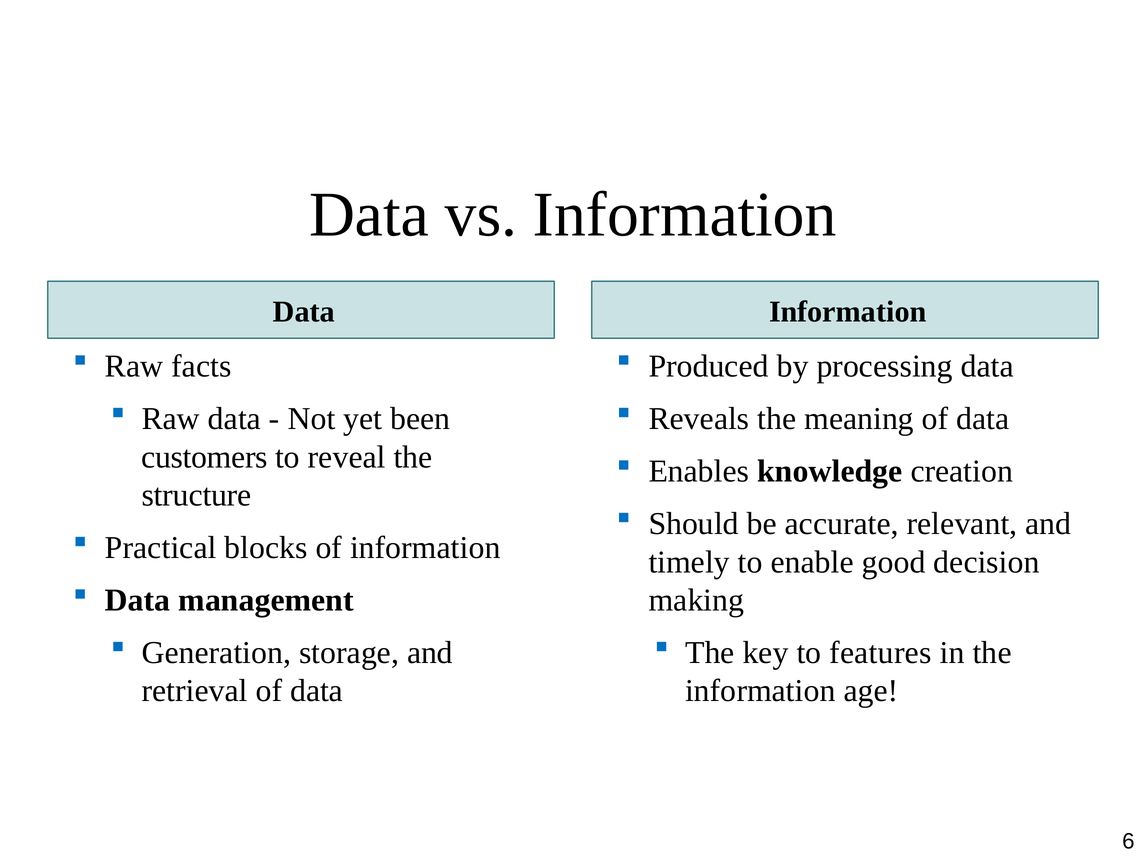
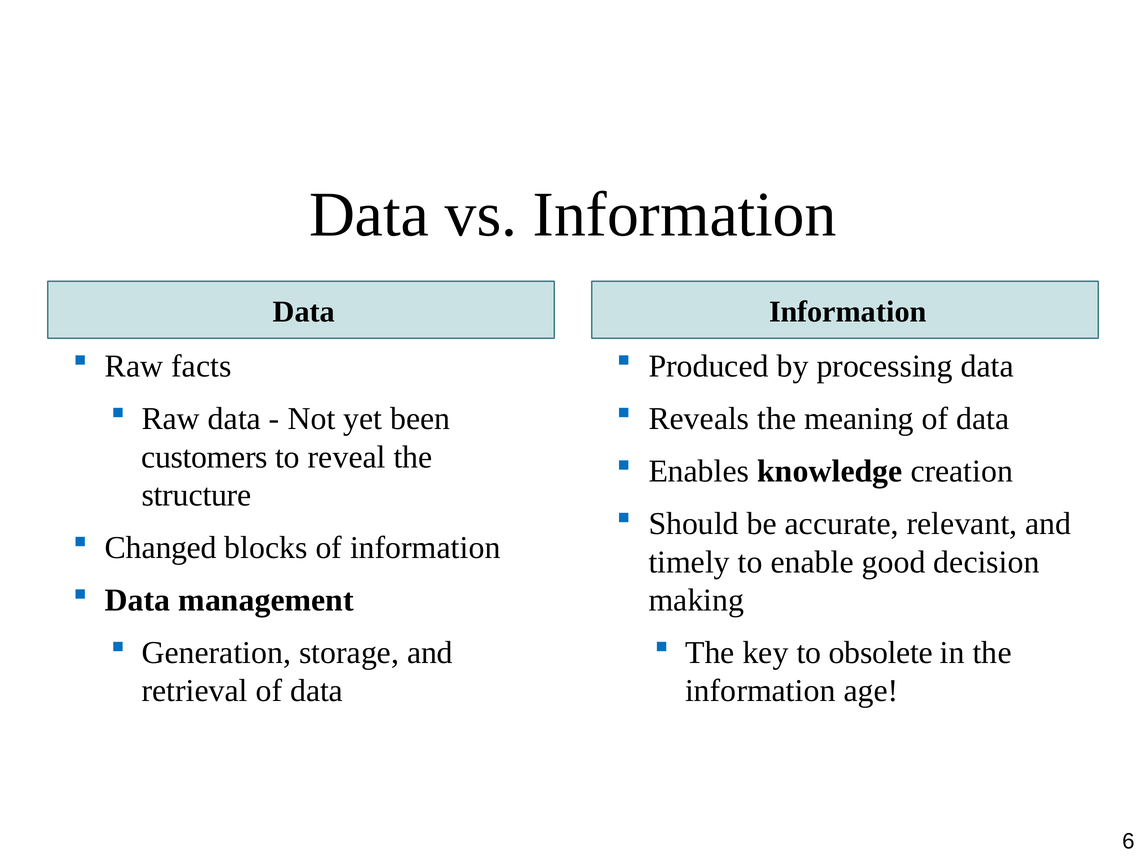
Practical: Practical -> Changed (161, 548)
features: features -> obsolete (881, 653)
